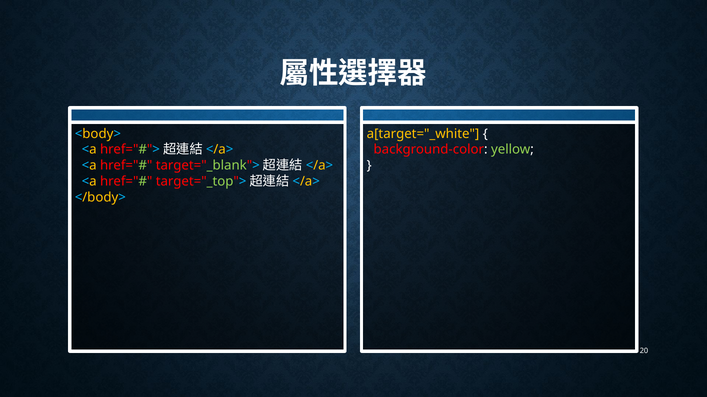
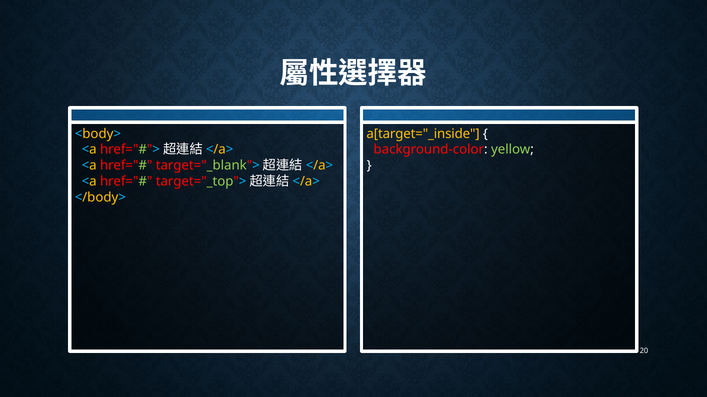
a[target="_white: a[target="_white -> a[target="_inside (423, 134)
